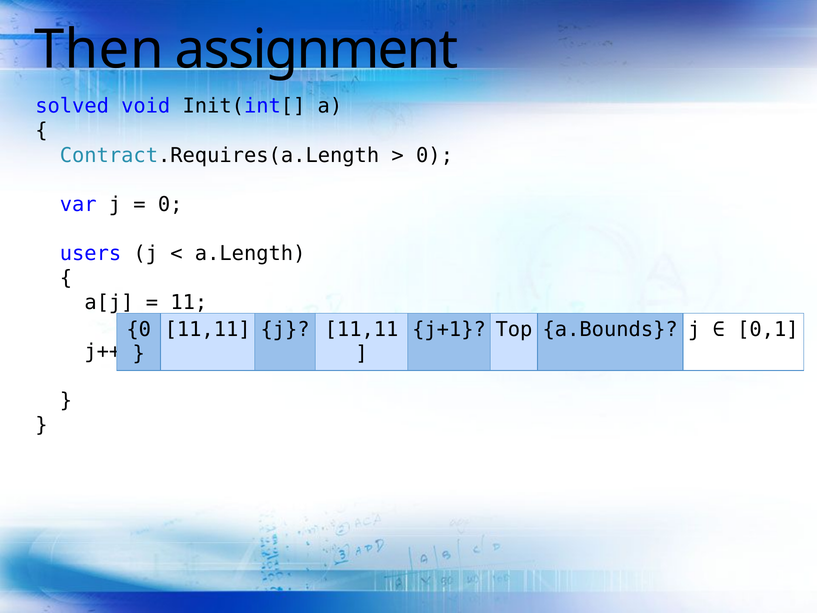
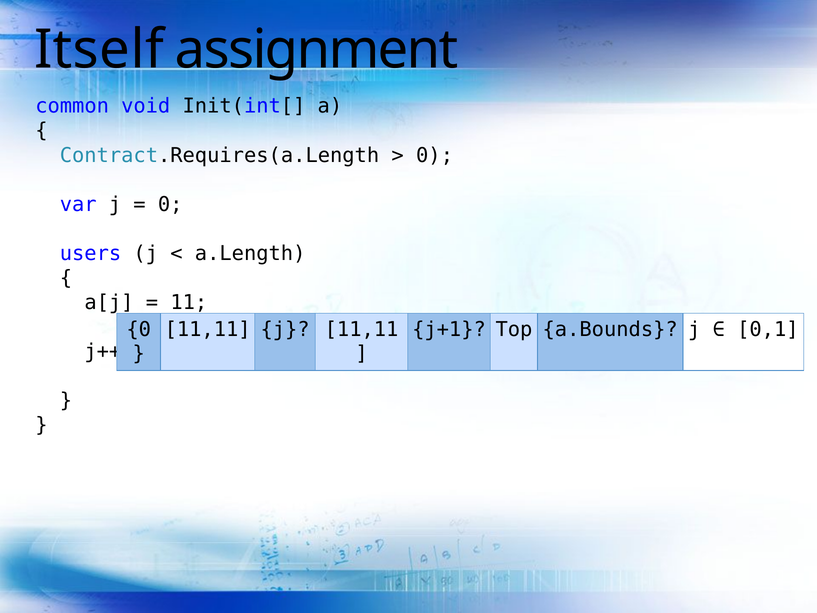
Then: Then -> Itself (99, 50)
solved: solved -> common (72, 106)
